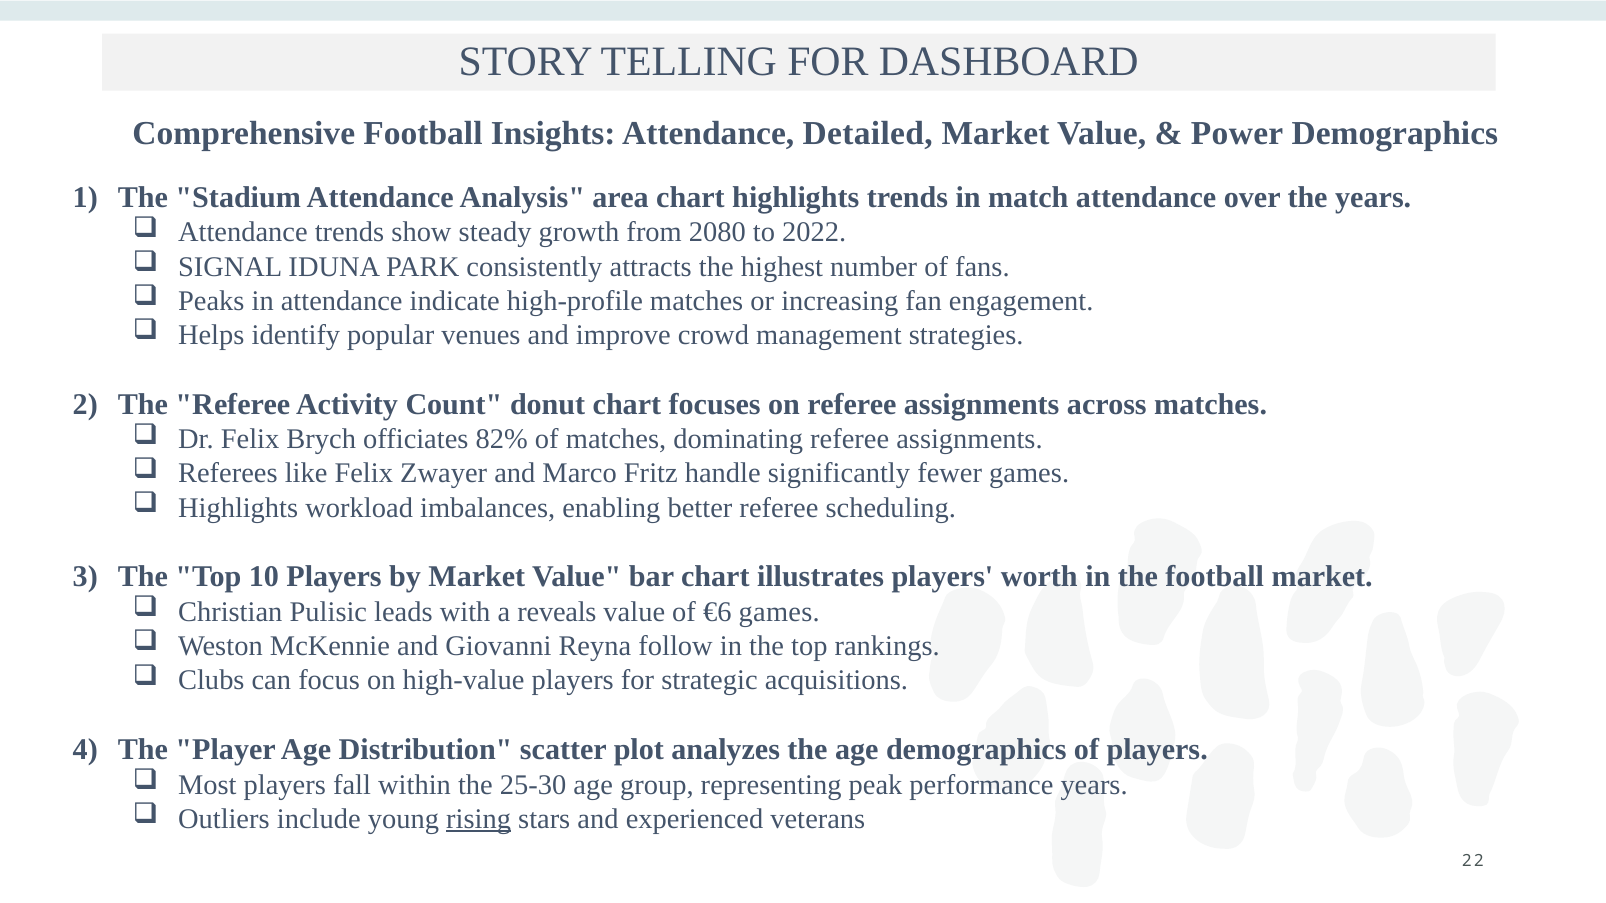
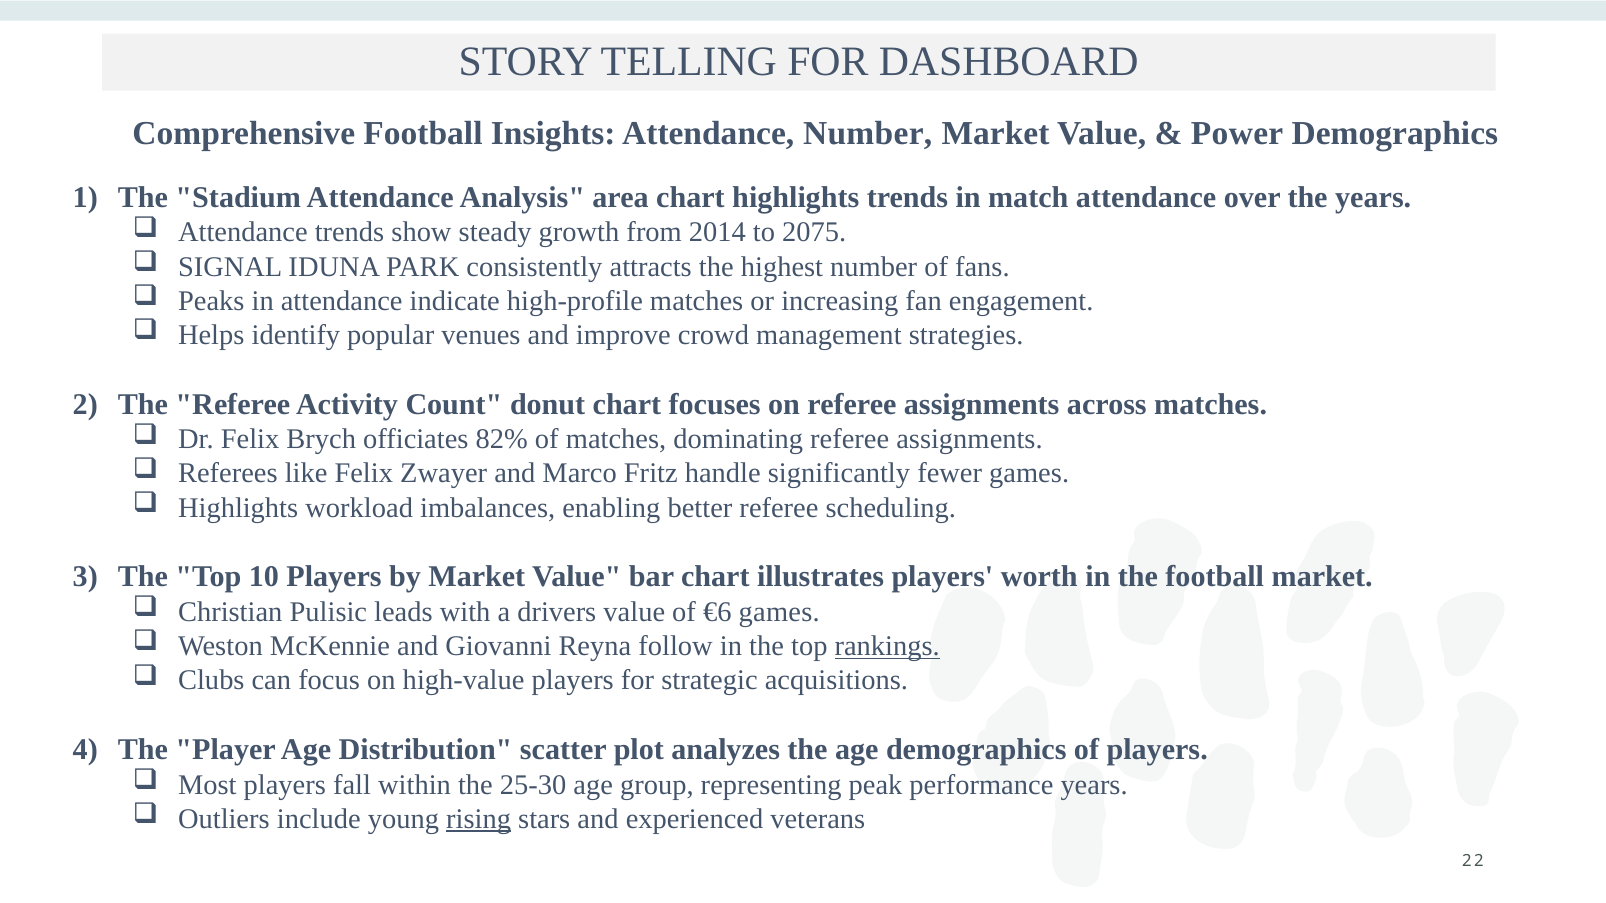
Attendance Detailed: Detailed -> Number (868, 134)
2080: 2080 -> 2014 (717, 233)
2022: 2022 -> 2075 (814, 233)
reveals: reveals -> drivers (557, 612)
rankings underline: none -> present (887, 646)
